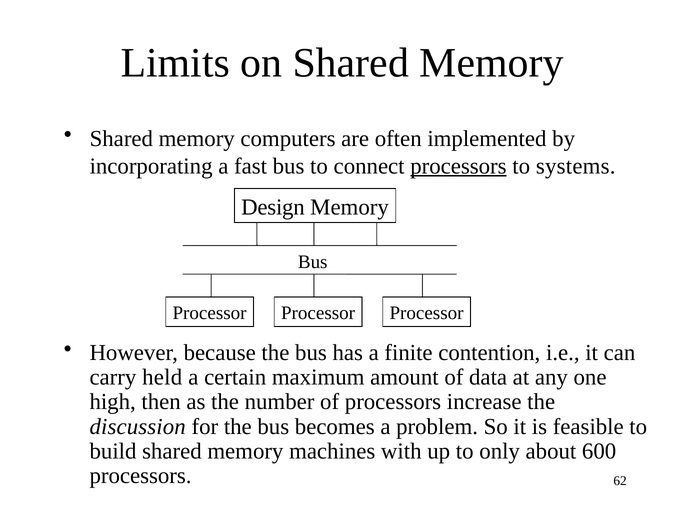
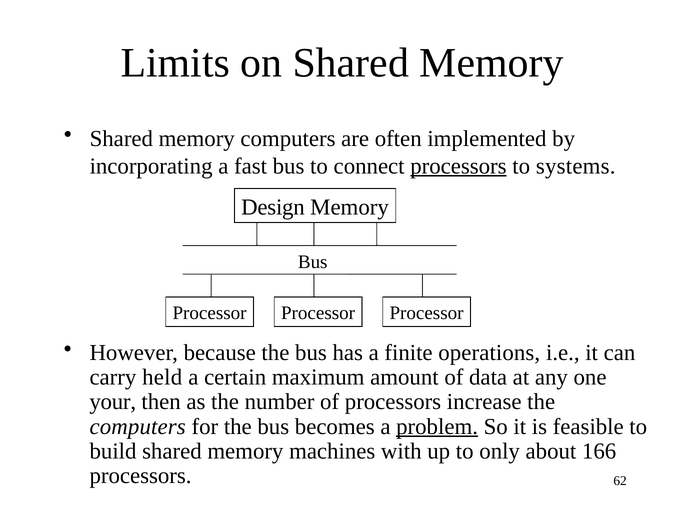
contention: contention -> operations (489, 352)
high: high -> your (113, 402)
discussion: discussion -> computers (138, 426)
problem underline: none -> present (437, 426)
600: 600 -> 166 (599, 451)
